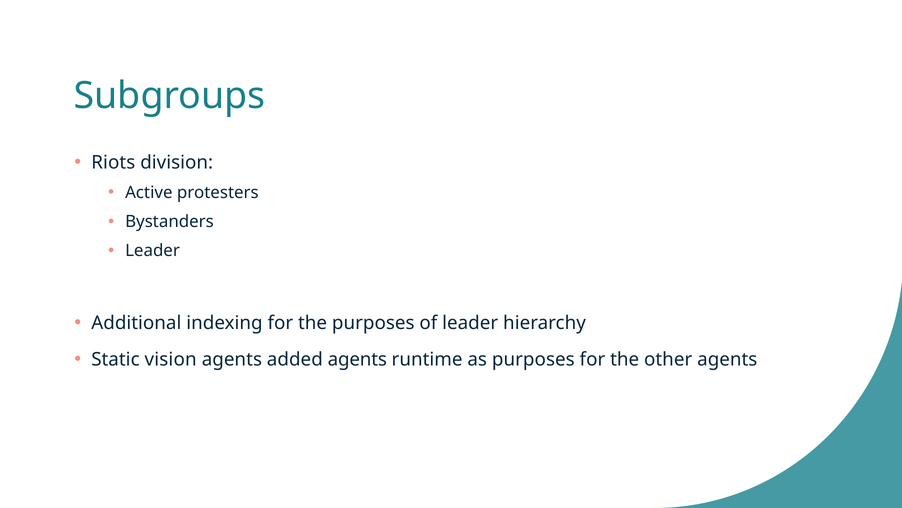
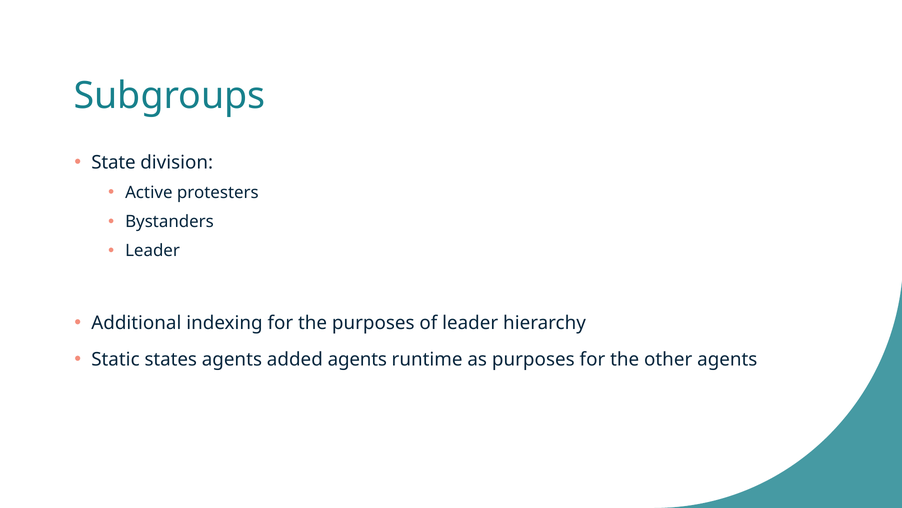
Riots: Riots -> State (113, 162)
vision: vision -> states (171, 359)
